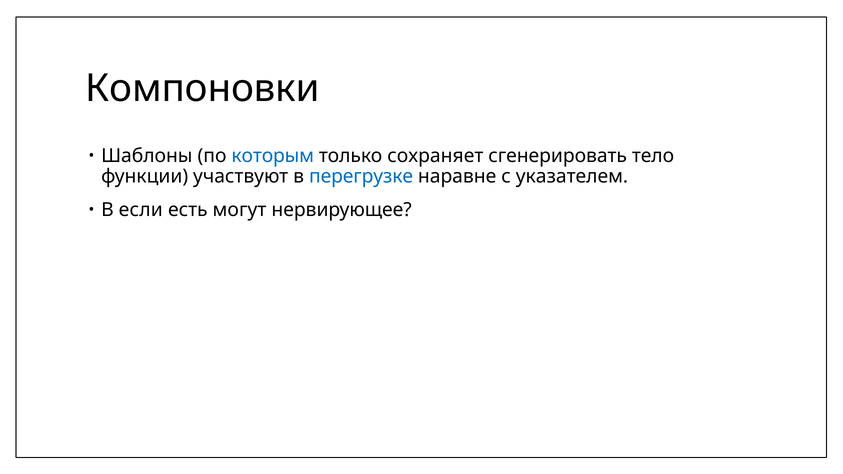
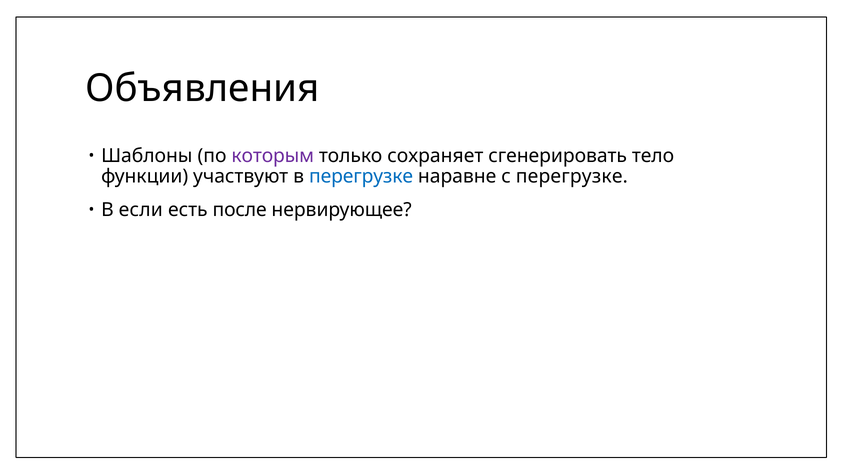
Компоновки: Компоновки -> Объявления (202, 89)
которым colour: blue -> purple (273, 156)
с указателем: указателем -> перегрузке (572, 177)
могут: могут -> после (240, 210)
